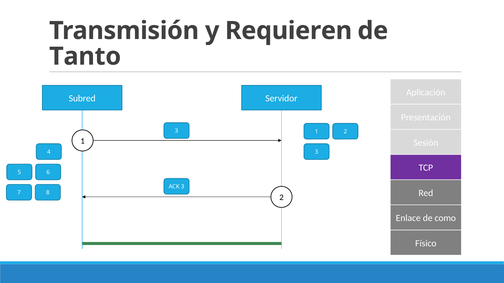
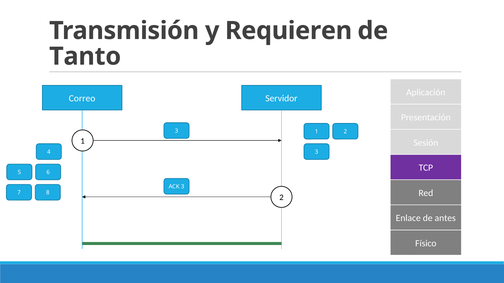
Subred: Subred -> Correo (82, 98)
como: como -> antes (445, 218)
